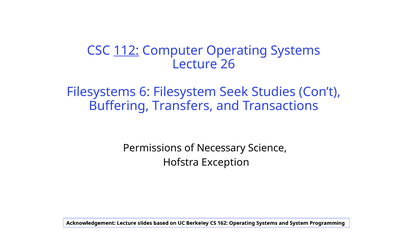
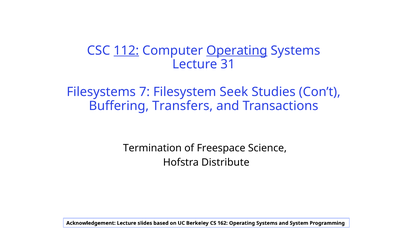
Operating underline: none -> present (237, 50)
26: 26 -> 31 (228, 64)
6: 6 -> 7 (144, 92)
Permissions: Permissions -> Termination (152, 148)
Necessary: Necessary -> Freespace (221, 148)
Exception: Exception -> Distribute (225, 162)
